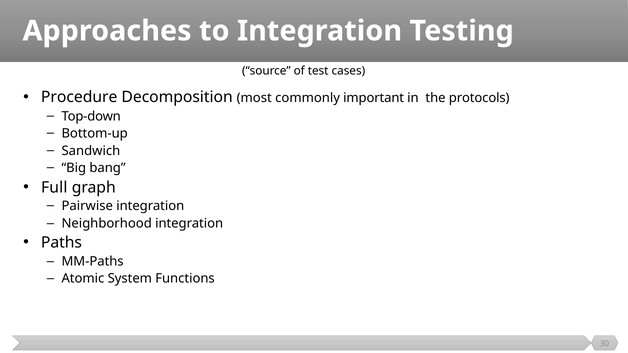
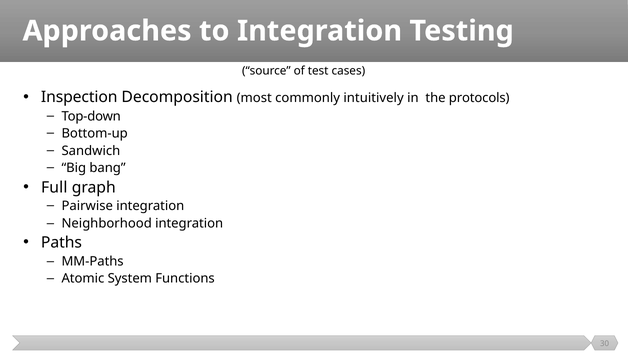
Procedure: Procedure -> Inspection (79, 97)
important: important -> intuitively (374, 98)
